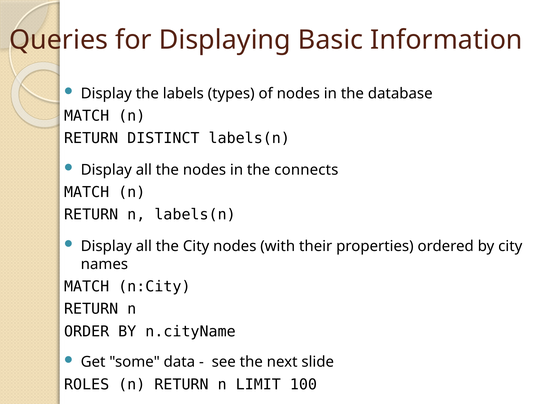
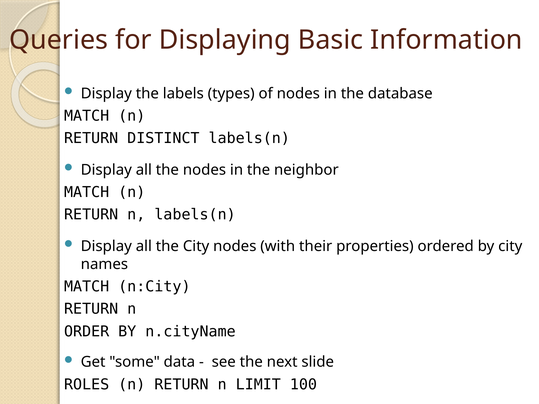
connects: connects -> neighbor (306, 170)
